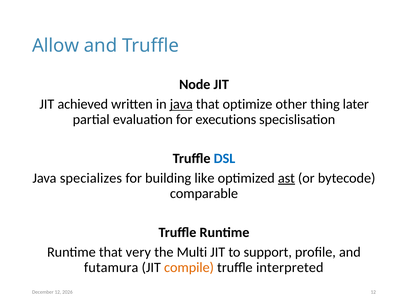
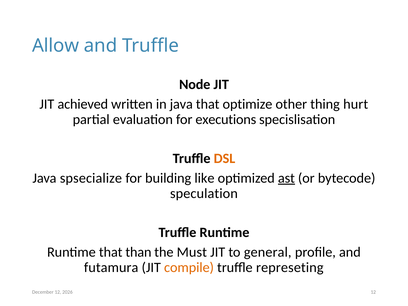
java underline: present -> none (181, 104)
later: later -> hurt (356, 104)
DSL colour: blue -> orange (225, 159)
specializes: specializes -> spsecialize (91, 178)
comparable: comparable -> speculation (204, 193)
very: very -> than (138, 252)
Multi: Multi -> Must (192, 252)
support: support -> general (268, 252)
interpreted: interpreted -> represeting (290, 267)
